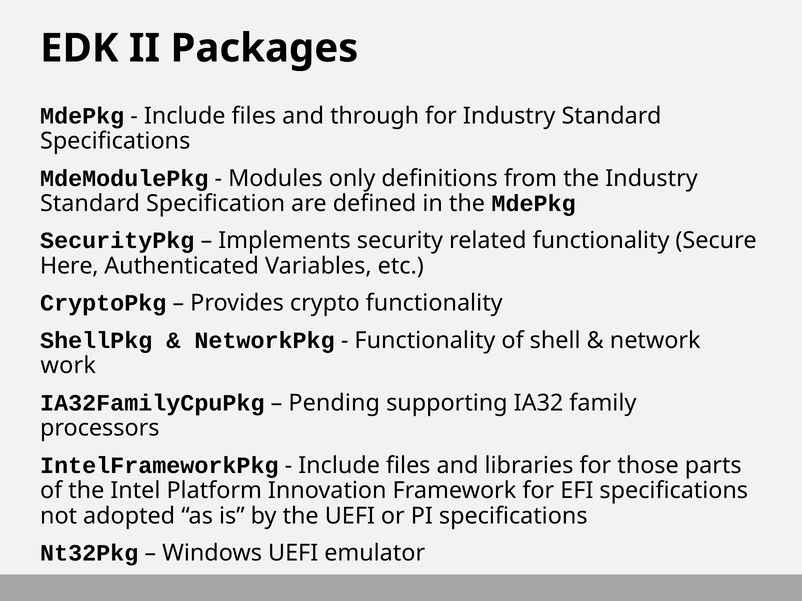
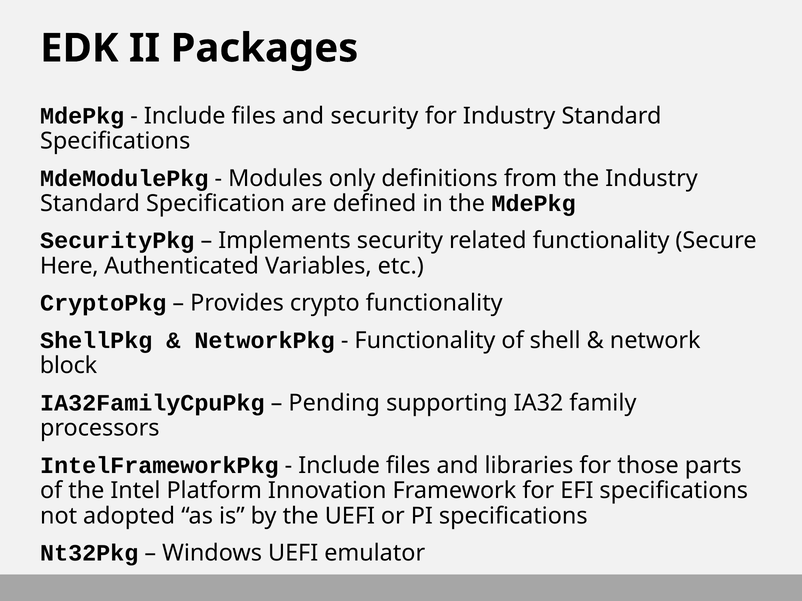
and through: through -> security (374, 116)
work: work -> block (68, 366)
